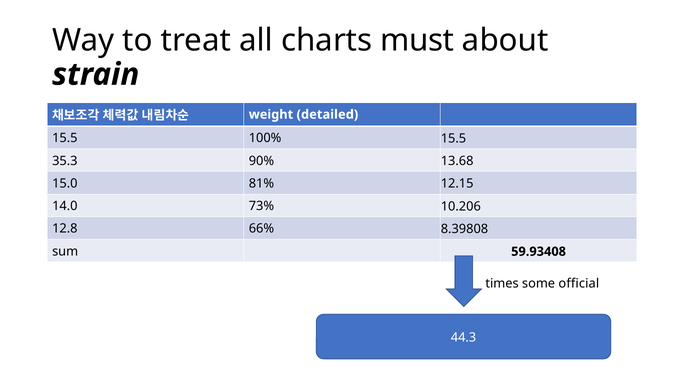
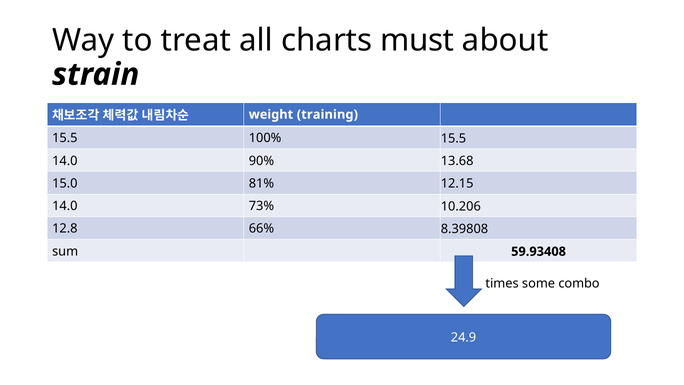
detailed: detailed -> training (327, 114)
35.3: 35.3 -> 14.0 (65, 161)
official: official -> combo (579, 283)
44.3: 44.3 -> 24.9 (464, 337)
